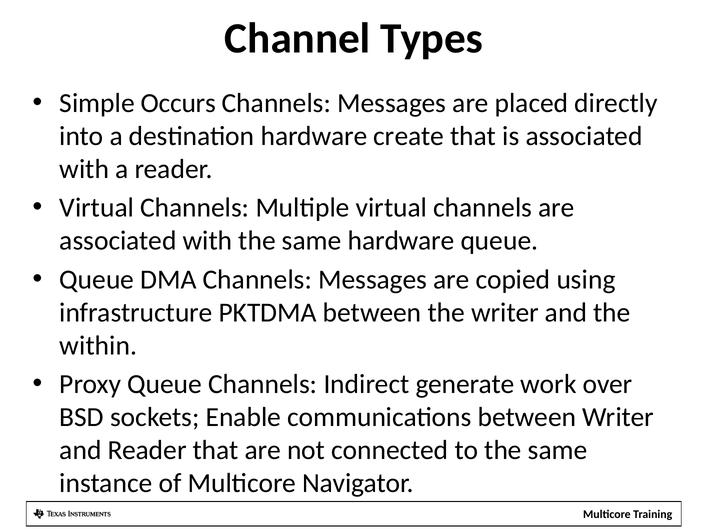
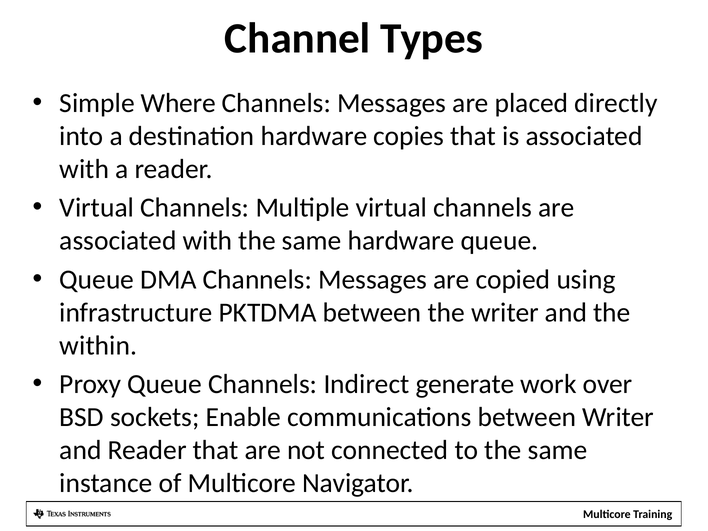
Occurs: Occurs -> Where (178, 103)
create: create -> copies (409, 136)
